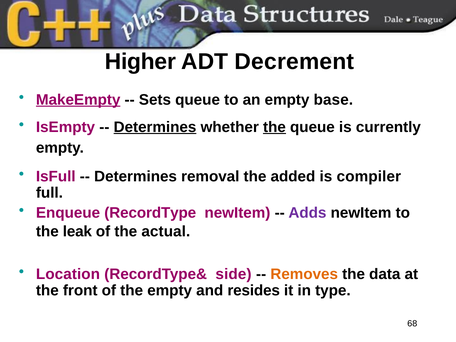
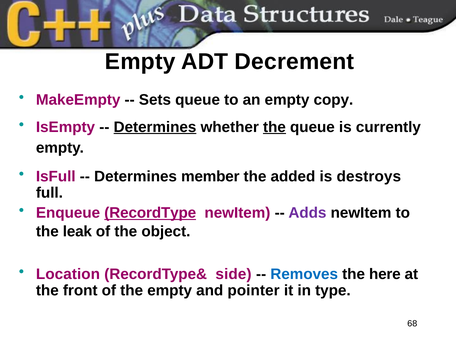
Higher: Higher -> Empty (140, 62)
MakeEmpty underline: present -> none (78, 100)
base: base -> copy (333, 100)
removal: removal -> member (210, 177)
compiler: compiler -> destroys (369, 177)
RecordType underline: none -> present (150, 213)
actual: actual -> object (166, 231)
Removes colour: orange -> blue (304, 274)
data: data -> here (385, 274)
resides: resides -> pointer (254, 291)
